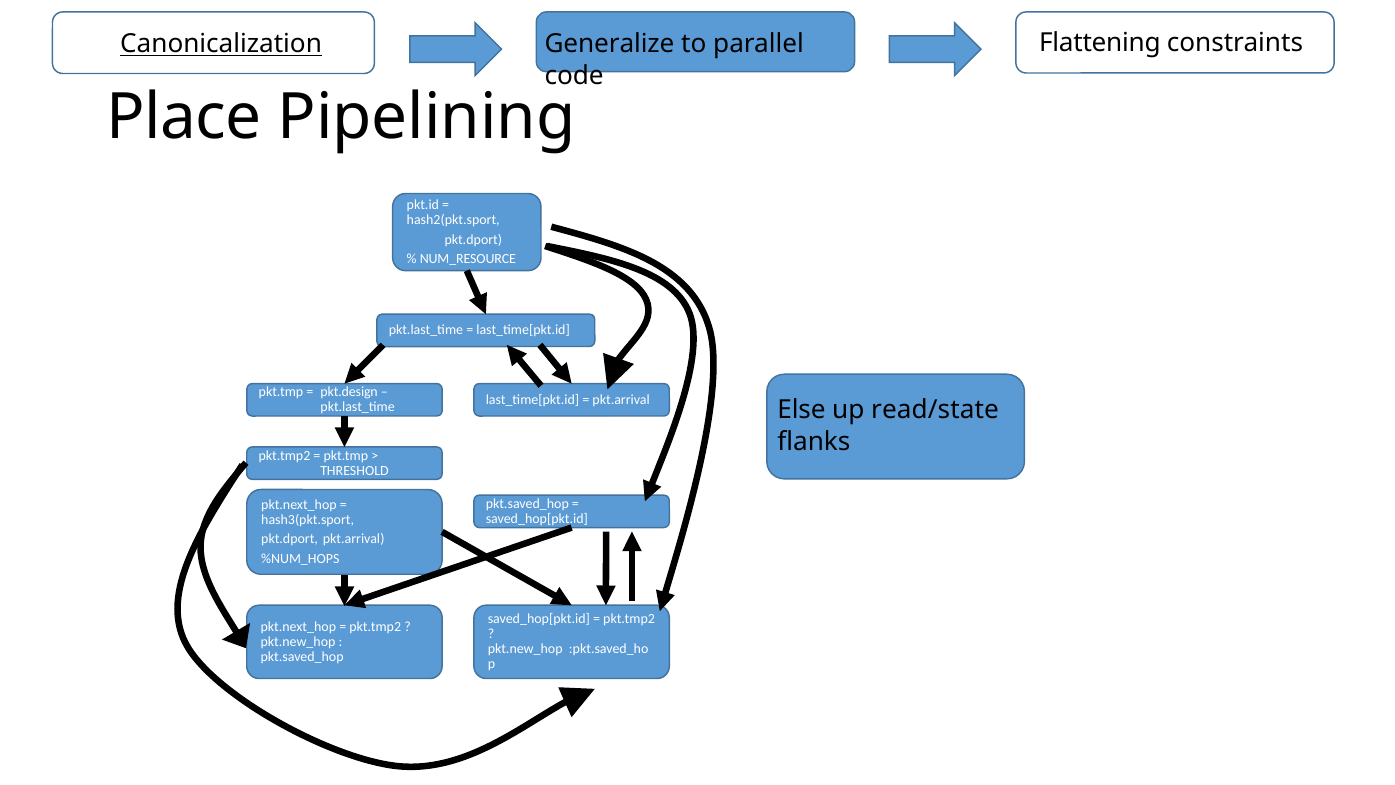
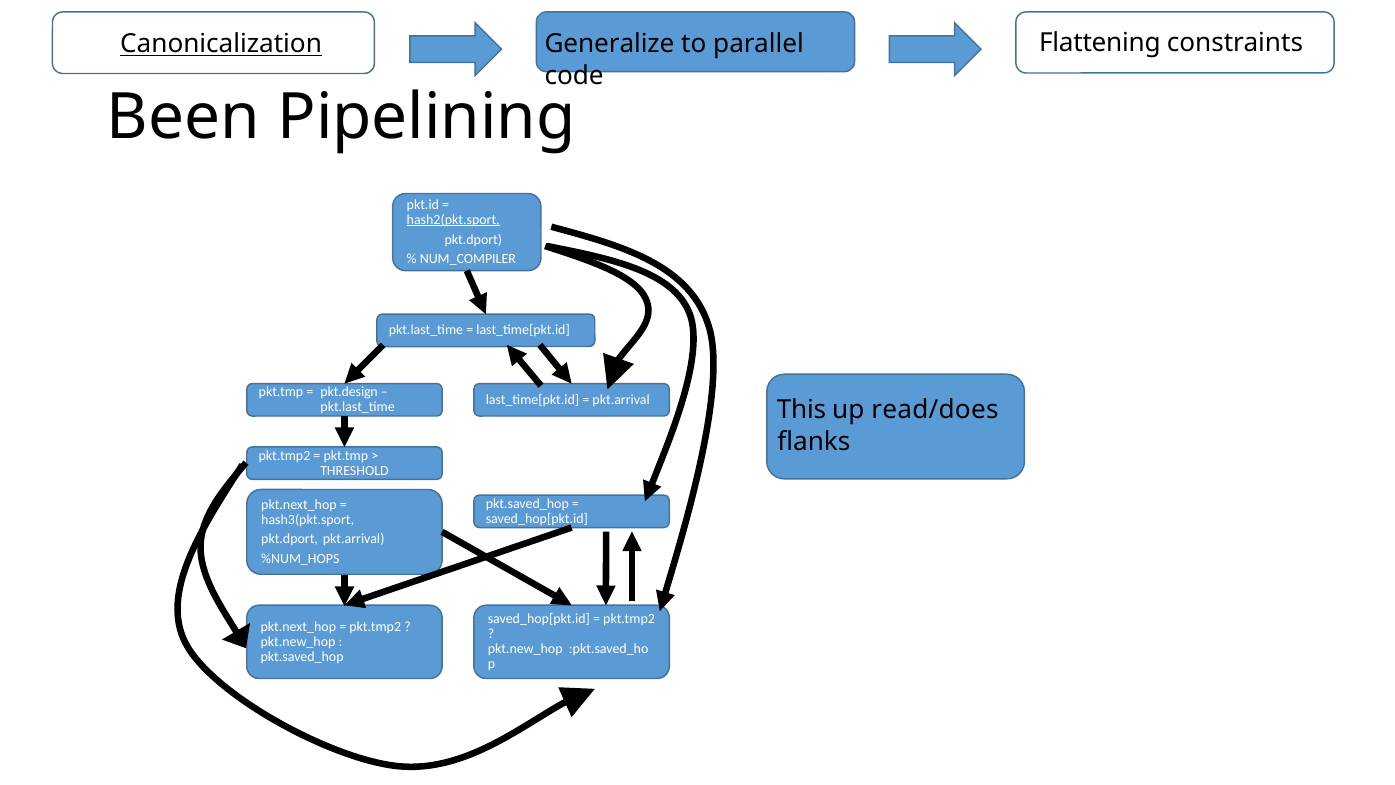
Place: Place -> Been (183, 117)
hash2(pkt.sport underline: none -> present (453, 220)
NUM_RESOURCE: NUM_RESOURCE -> NUM_COMPILER (468, 259)
Else: Else -> This (802, 410)
read/state: read/state -> read/does (935, 410)
